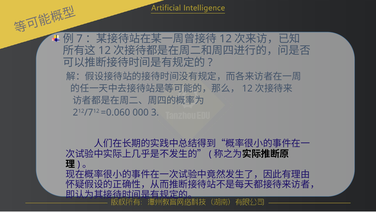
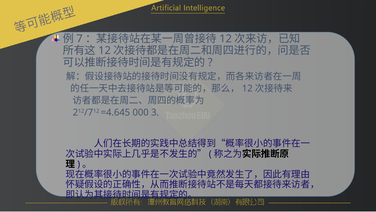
=0.060: =0.060 -> =4.645 (115, 112)
